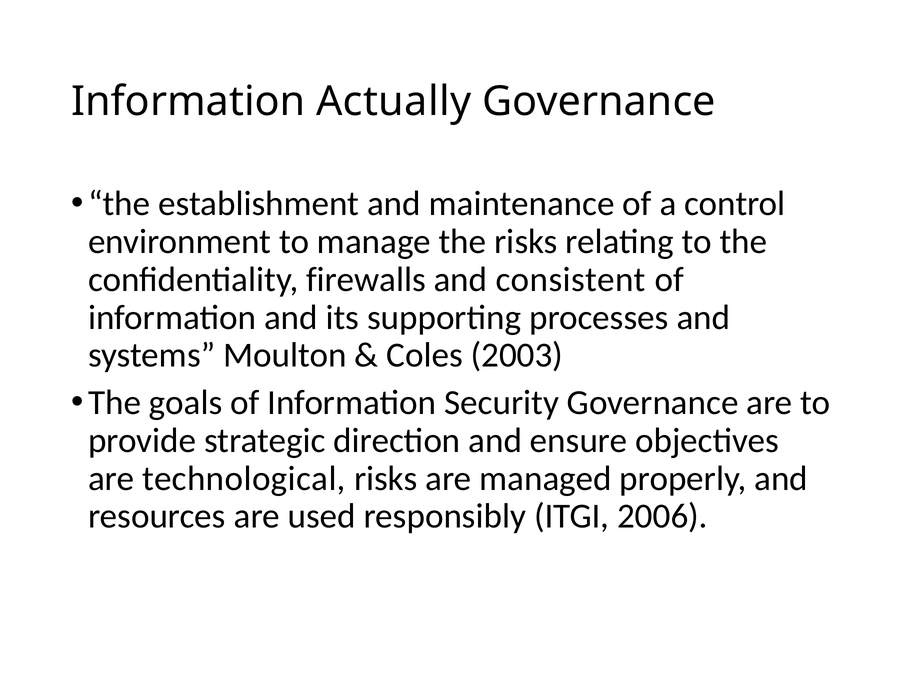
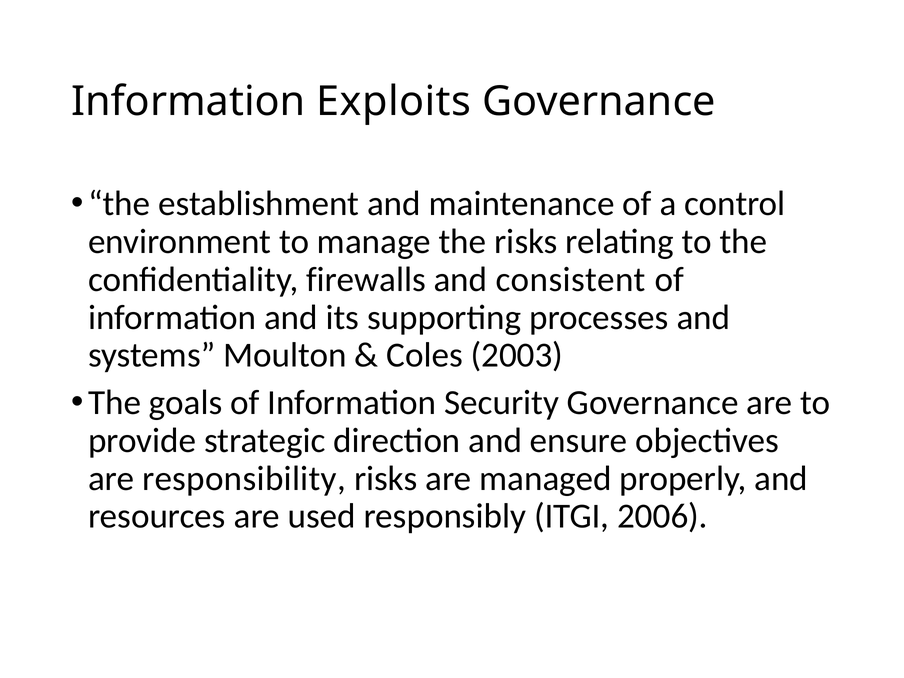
Actually: Actually -> Exploits (394, 101)
technological: technological -> responsibility (244, 478)
